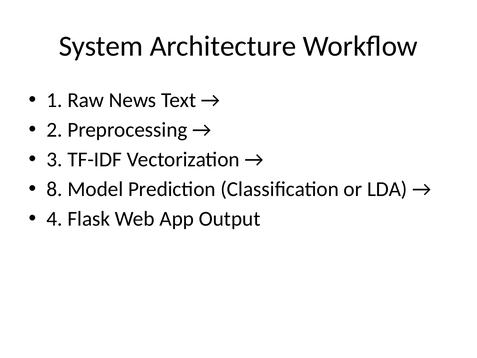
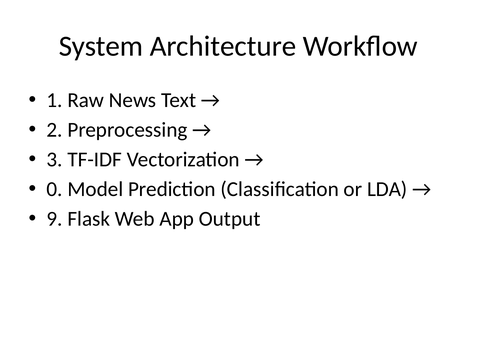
8: 8 -> 0 (55, 189)
4: 4 -> 9 (55, 219)
